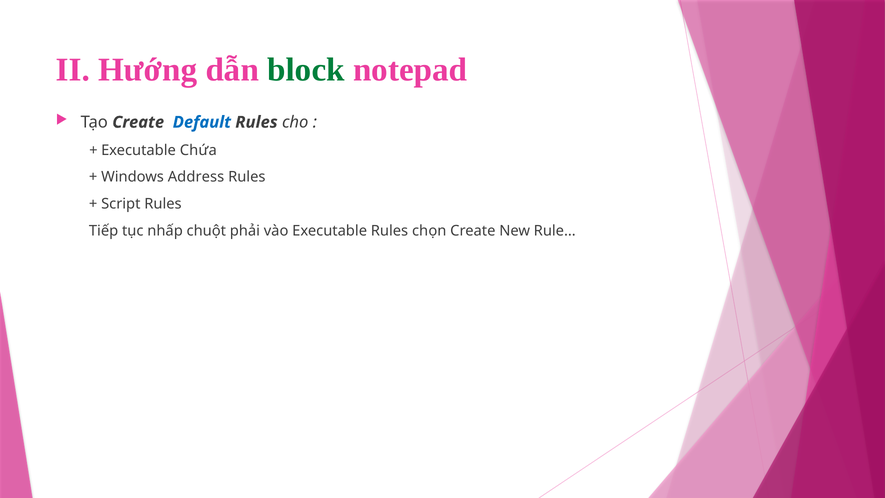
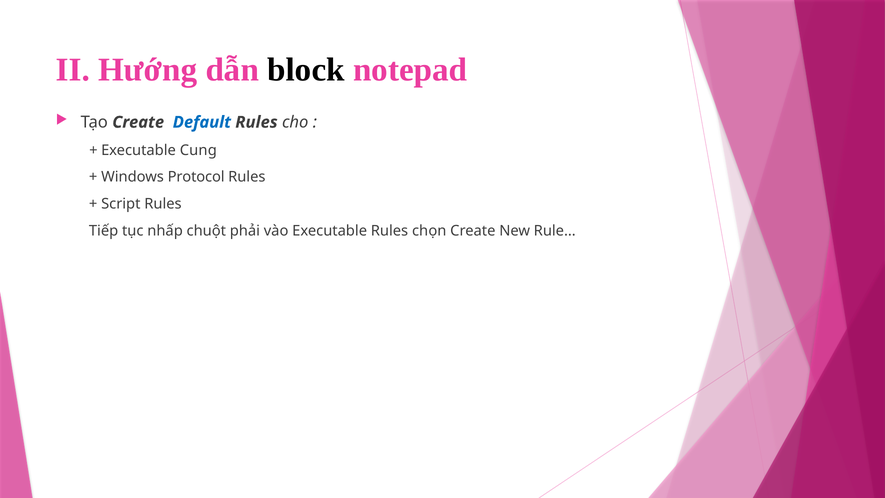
block colour: green -> black (306, 70)
Chứa: Chứa -> Cung (198, 150)
Address: Address -> Protocol (196, 177)
